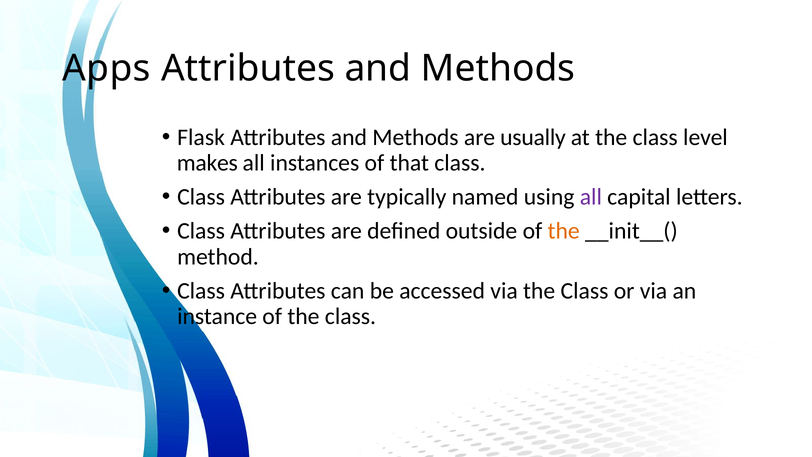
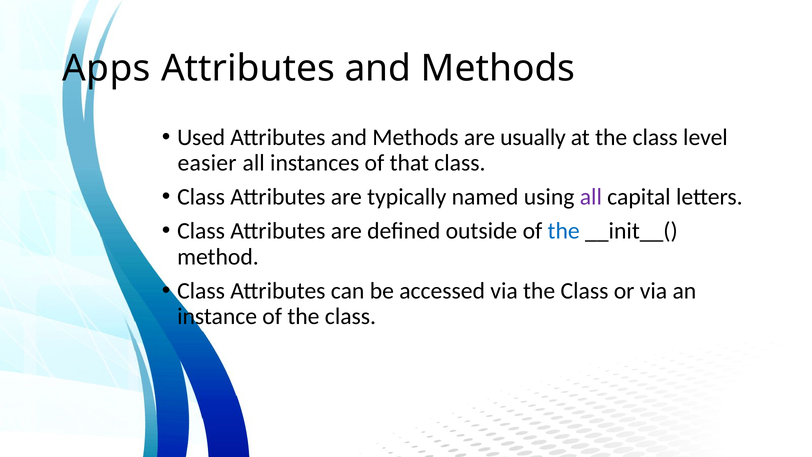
Flask: Flask -> Used (201, 137)
makes: makes -> easier (207, 163)
the colour: orange -> blue (564, 231)
